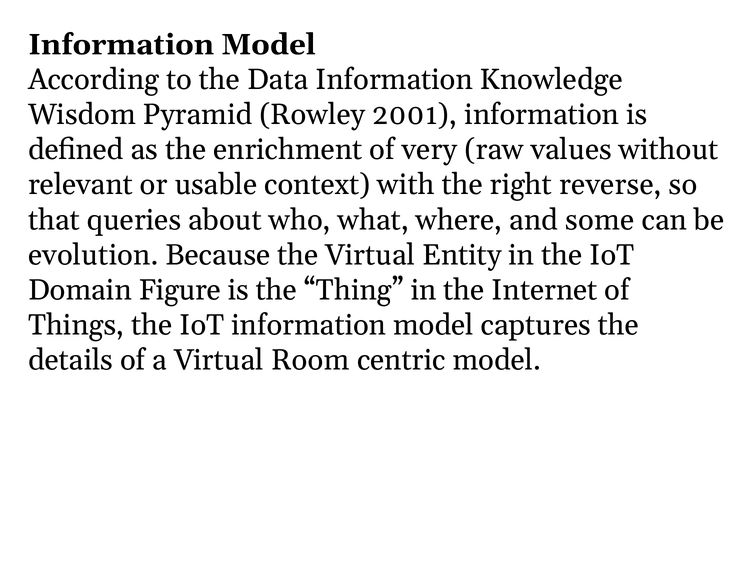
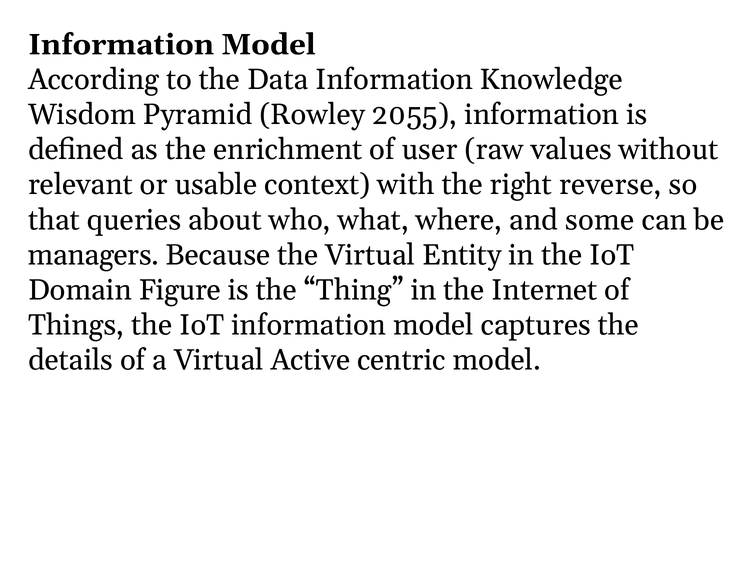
2001: 2001 -> 2055 (415, 115)
very: very -> user (429, 150)
evolution: evolution -> managers (94, 255)
Room: Room -> Active (311, 360)
